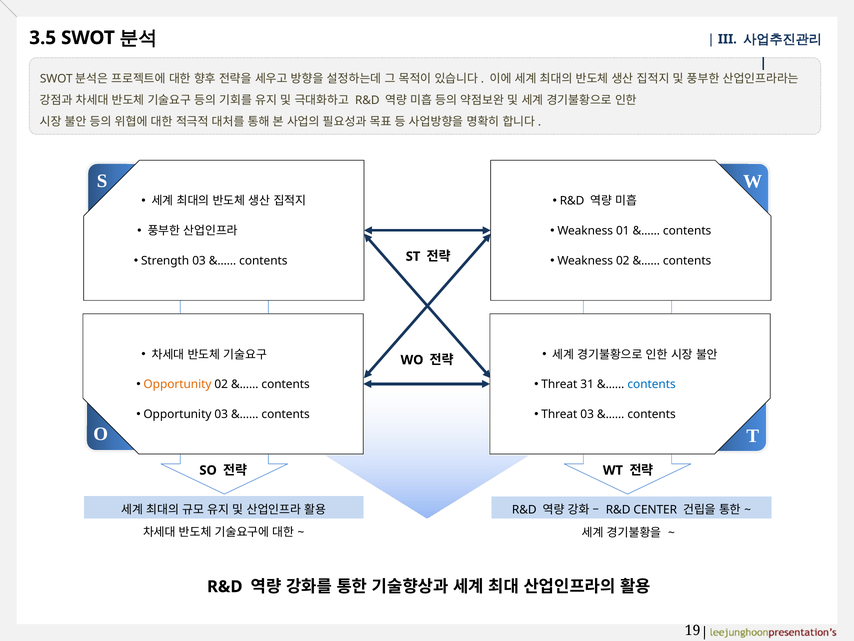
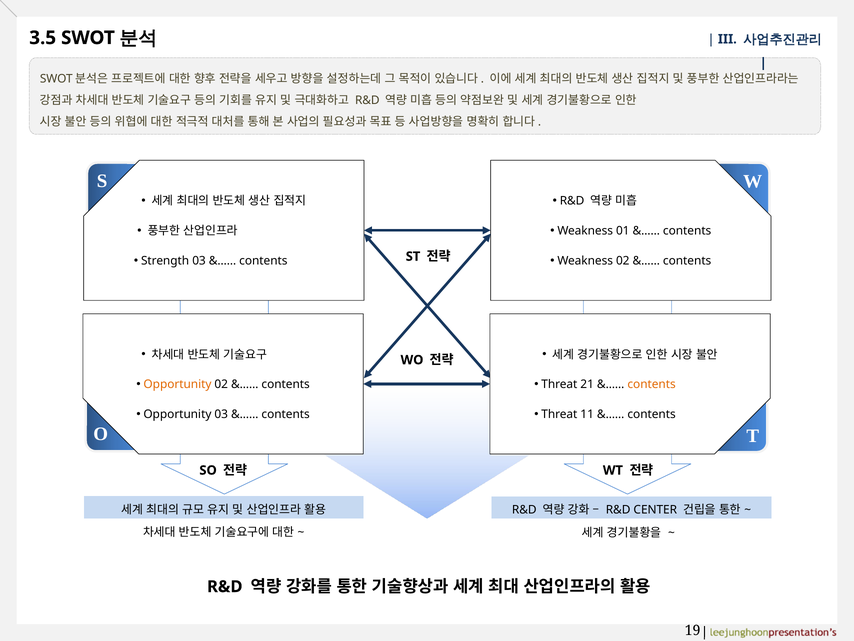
31: 31 -> 21 (587, 384)
contents colour: blue -> orange (652, 384)
Threat 03: 03 -> 11 (587, 414)
